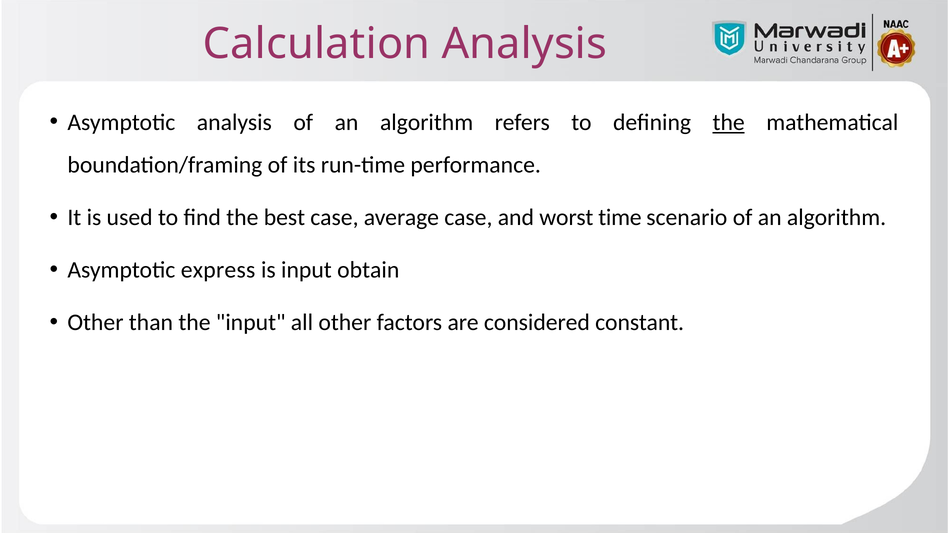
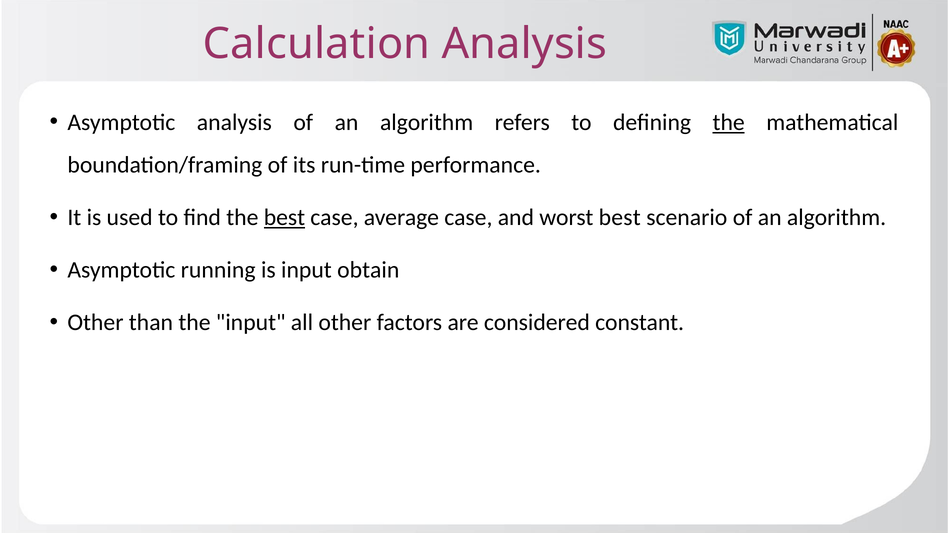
best underline: none -> present (284, 218)
worst time: time -> best (620, 218)
express: express -> running (218, 270)
